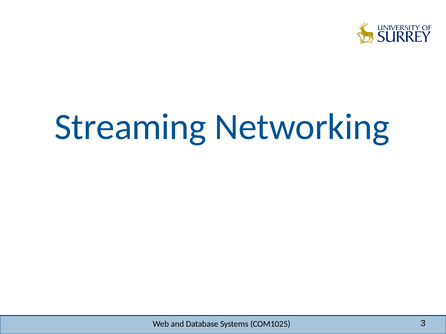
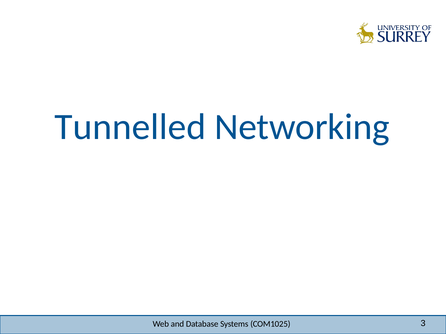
Streaming: Streaming -> Tunnelled (130, 127)
